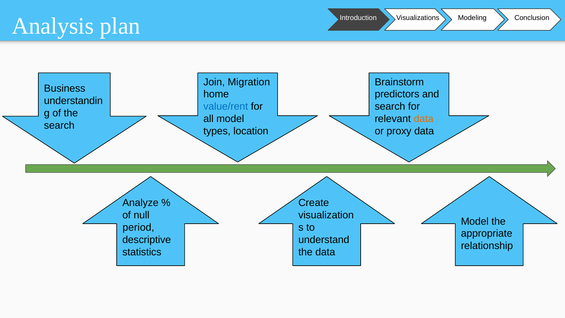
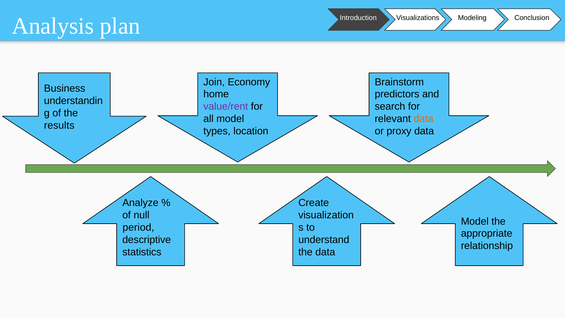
Migration: Migration -> Economy (249, 82)
value/rent colour: blue -> purple (226, 106)
search: search -> results (59, 125)
